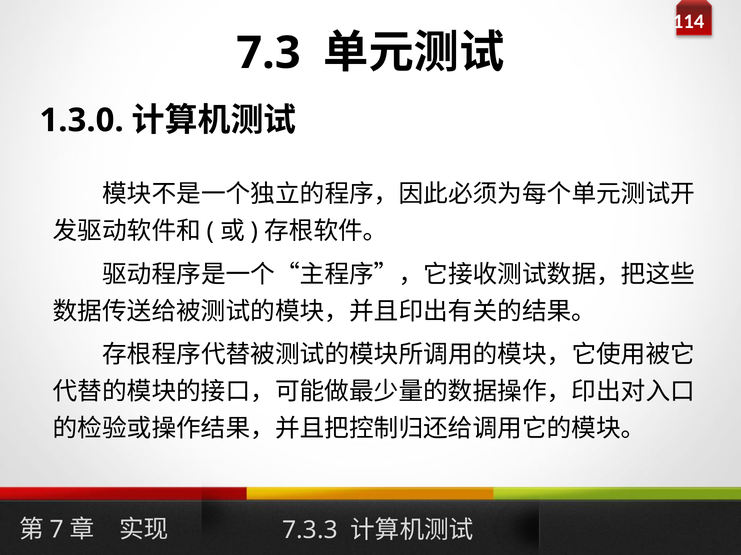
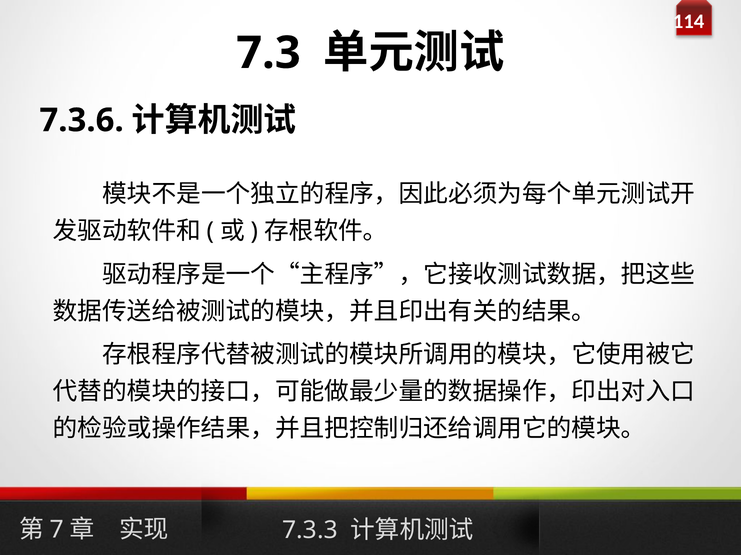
1.3.0: 1.3.0 -> 7.3.6 (82, 120)
